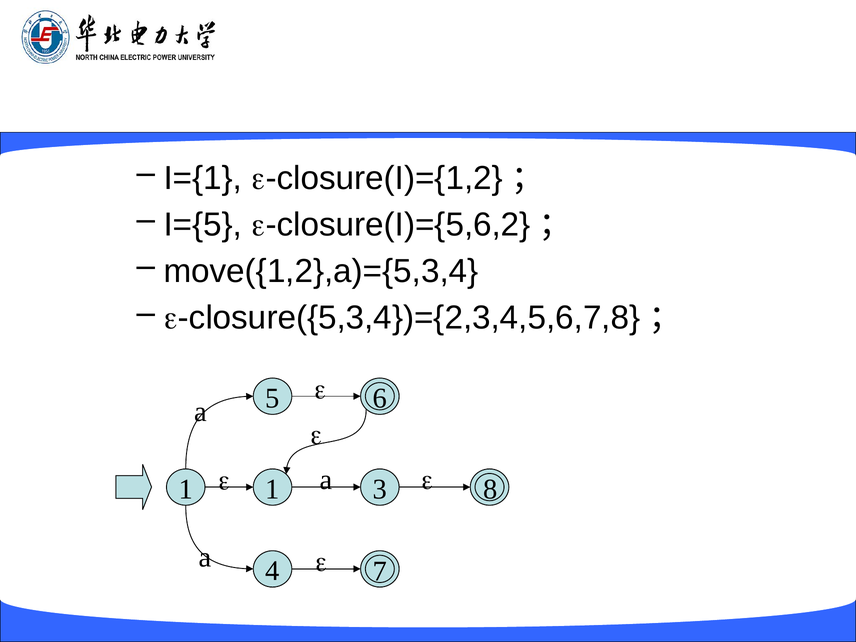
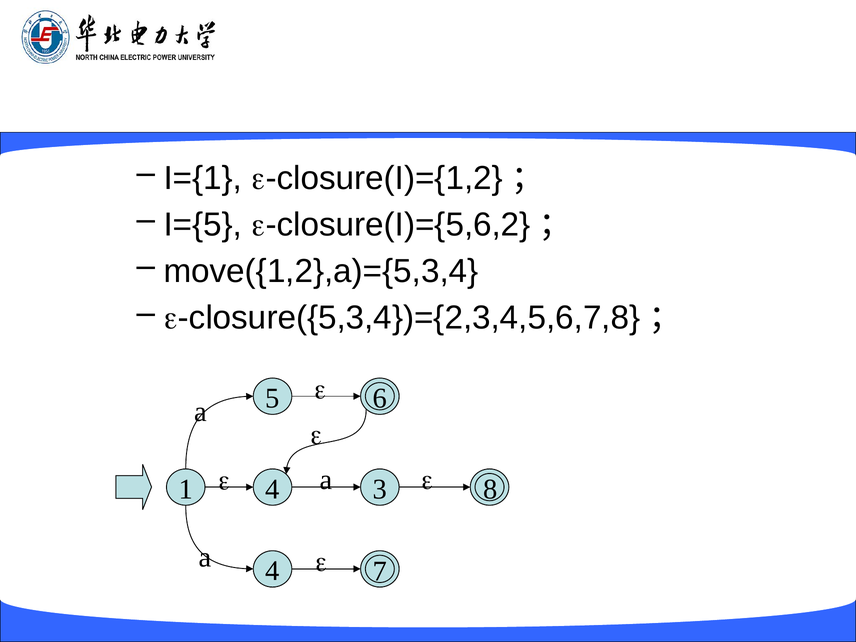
1 1: 1 -> 4 (273, 489)
